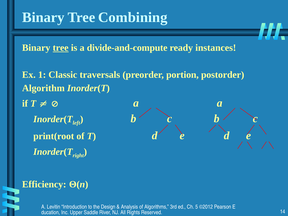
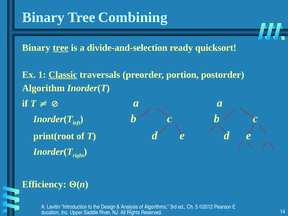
divide-and-compute: divide-and-compute -> divide-and-selection (127, 48)
instances: instances -> quicksort (216, 48)
Classic underline: none -> present (63, 75)
